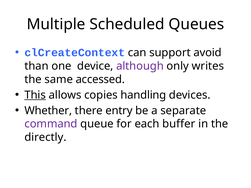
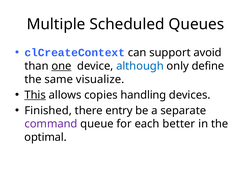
one underline: none -> present (61, 66)
although colour: purple -> blue (140, 66)
writes: writes -> define (208, 66)
accessed: accessed -> visualize (100, 79)
Whether: Whether -> Finished (48, 111)
buffer: buffer -> better (179, 124)
directly: directly -> optimal (46, 137)
